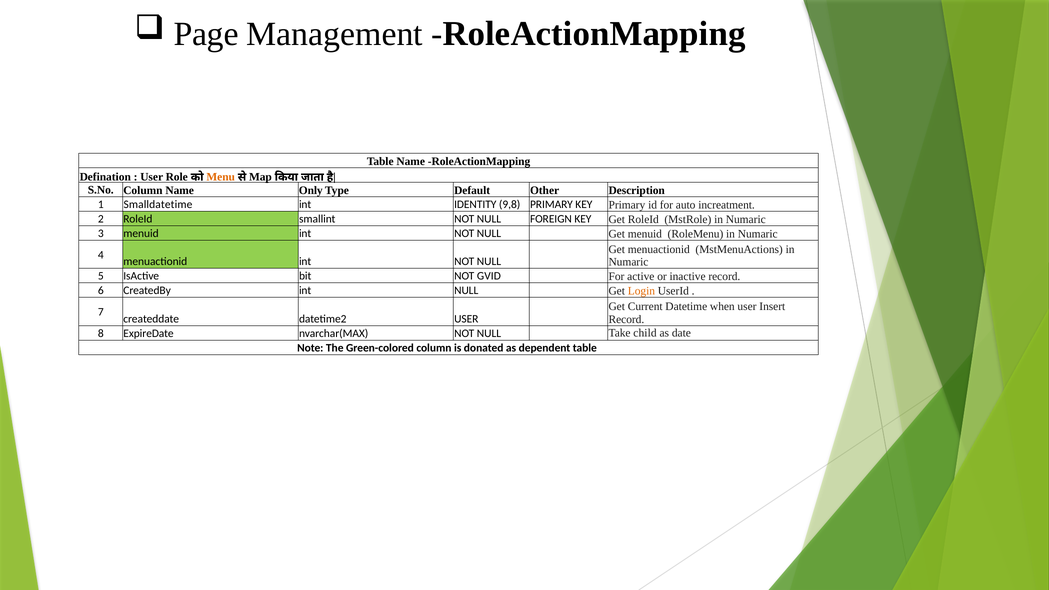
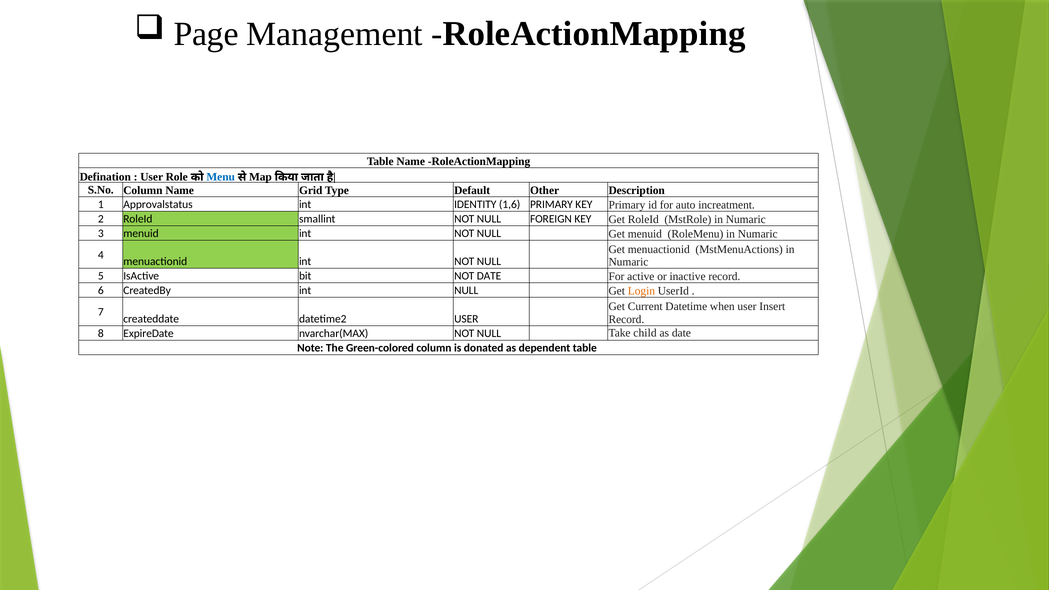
Menu colour: orange -> blue (221, 177)
Only: Only -> Grid (311, 191)
Smalldatetime: Smalldatetime -> Approvalstatus (158, 205)
9,8: 9,8 -> 1,6 (510, 205)
NOT GVID: GVID -> DATE (489, 276)
